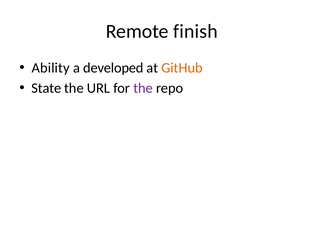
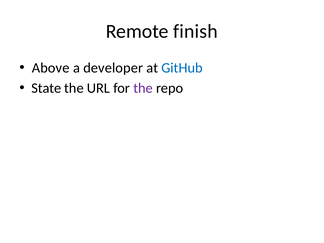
Ability: Ability -> Above (51, 68)
developed: developed -> developer (113, 68)
GitHub colour: orange -> blue (182, 68)
